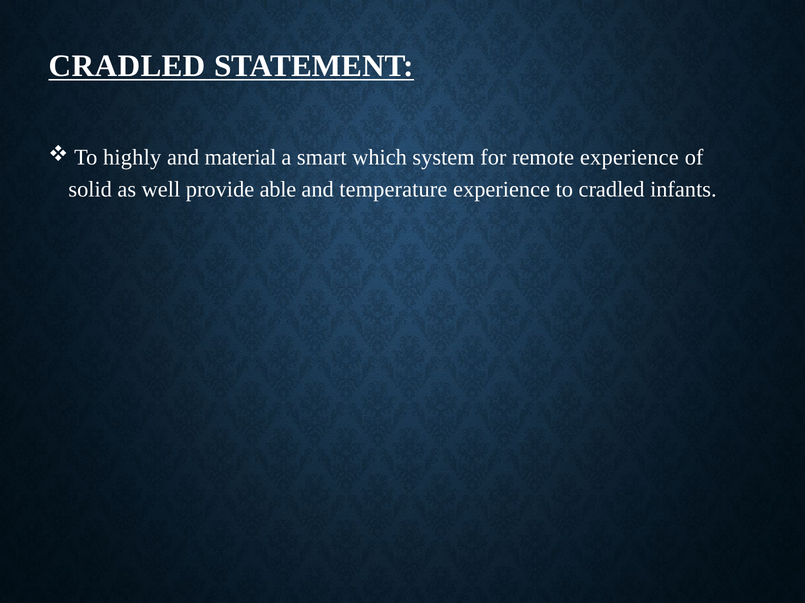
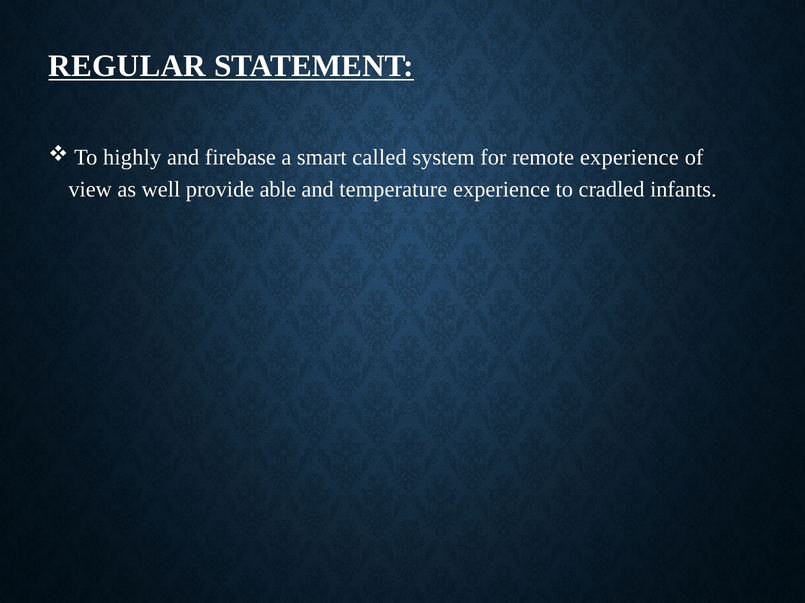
CRADLED: CRADLED -> REGULAR (127, 66)
material: material -> firebase (240, 158)
which: which -> called (379, 158)
solid: solid -> view (90, 190)
